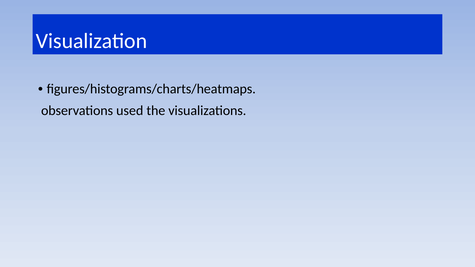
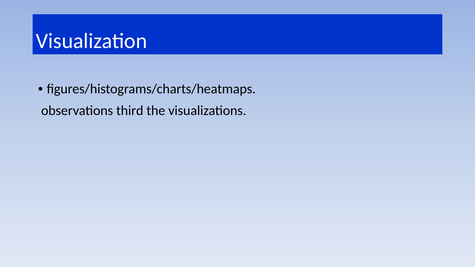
used: used -> third (130, 111)
